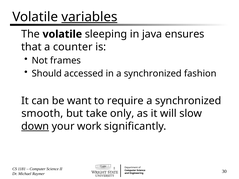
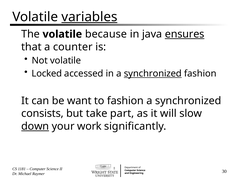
sleeping: sleeping -> because (106, 34)
ensures underline: none -> present (185, 34)
Not frames: frames -> volatile (66, 61)
Should: Should -> Locked (47, 74)
synchronized underline: none -> present (153, 74)
to require: require -> fashion (125, 101)
smooth: smooth -> consists (42, 114)
only: only -> part (122, 114)
